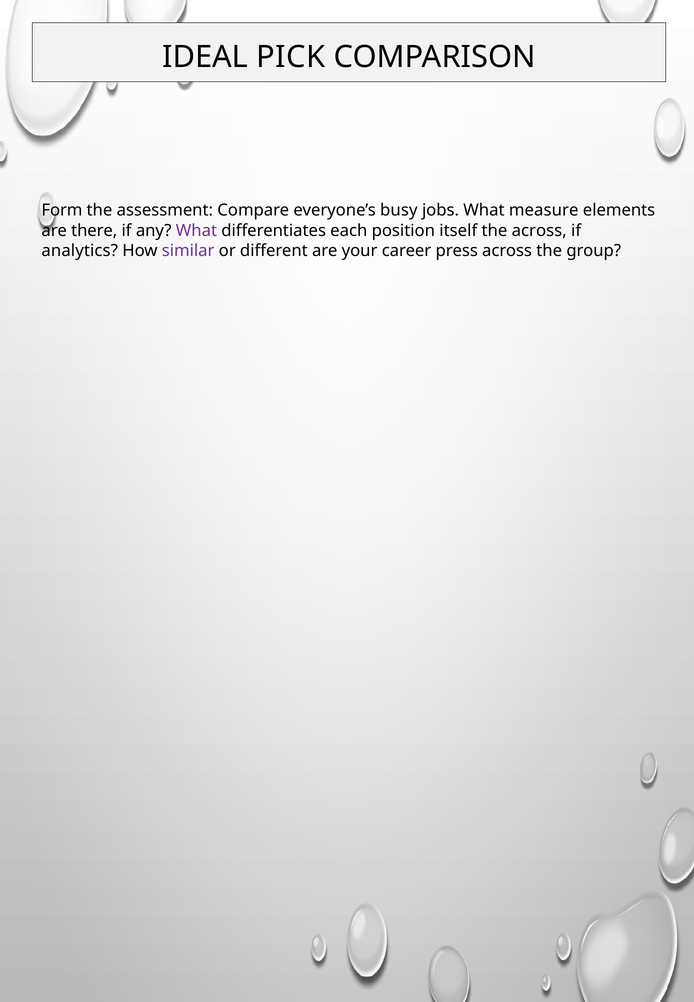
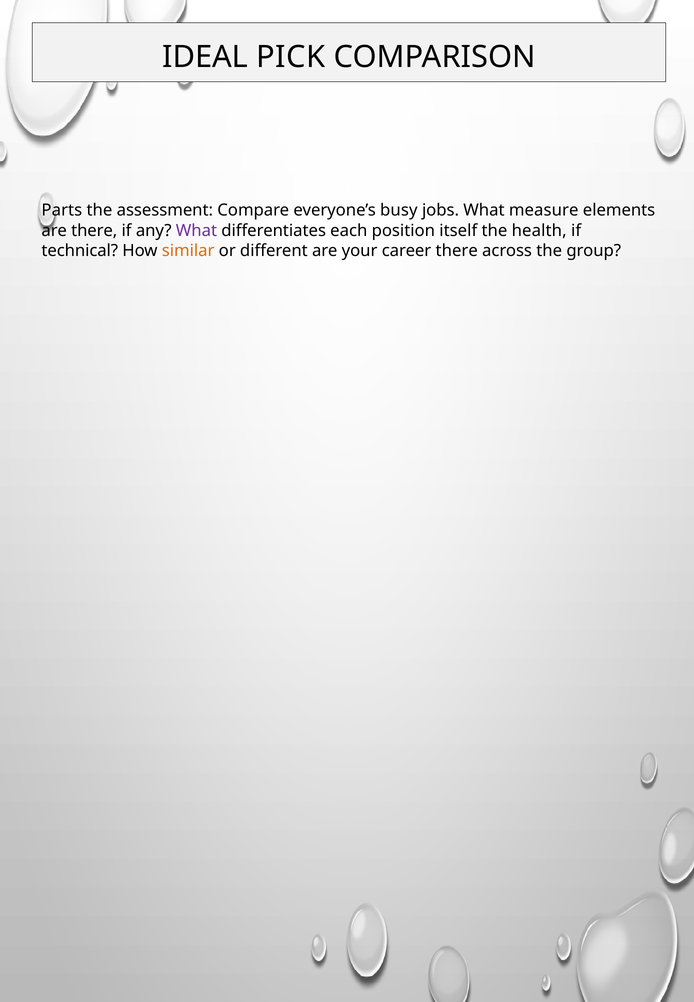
Form: Form -> Parts (62, 211)
the across: across -> health (539, 231)
analytics: analytics -> technical (80, 251)
similar colour: purple -> orange (188, 251)
career press: press -> there (457, 251)
